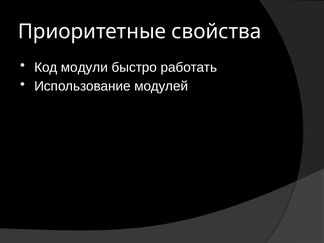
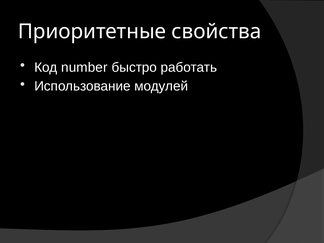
модули: модули -> number (84, 67)
